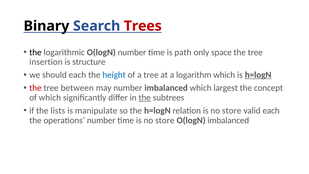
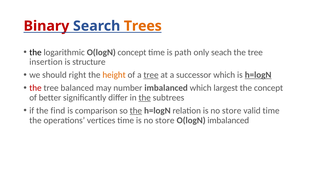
Binary colour: black -> red (46, 26)
Trees colour: red -> orange (143, 26)
O(logN number: number -> concept (132, 52)
space: space -> seach (221, 52)
should each: each -> right (77, 75)
height colour: blue -> orange (114, 75)
tree underline: none -> present (151, 75)
logarithm: logarithm -> successor (194, 75)
between: between -> balanced (77, 88)
of which: which -> better (50, 98)
lists: lists -> find (58, 110)
manipulate: manipulate -> comparison (96, 110)
the underline: none -> present (136, 110)
valid each: each -> time (271, 110)
operations number: number -> vertices (101, 120)
